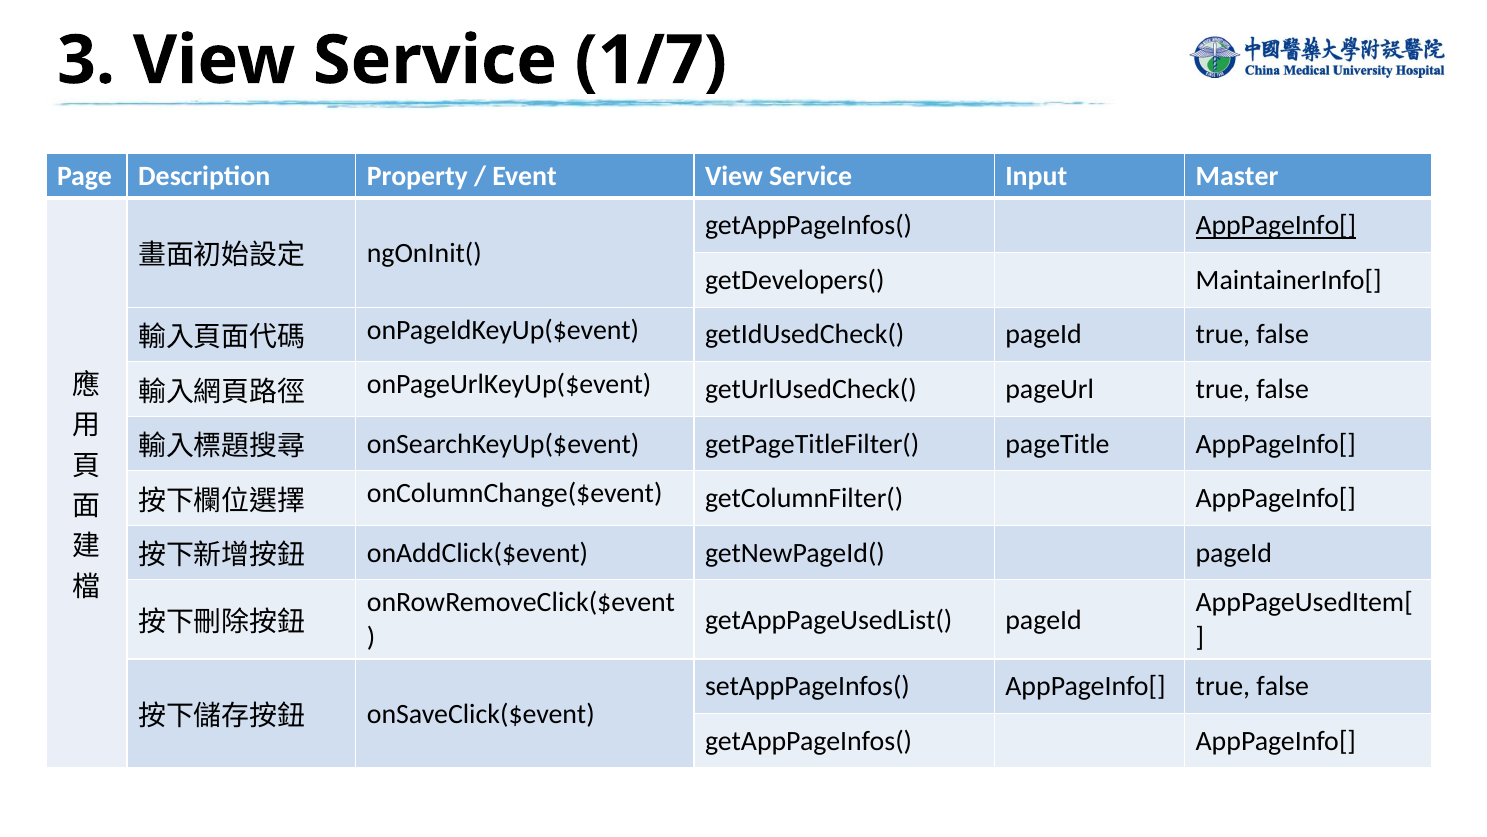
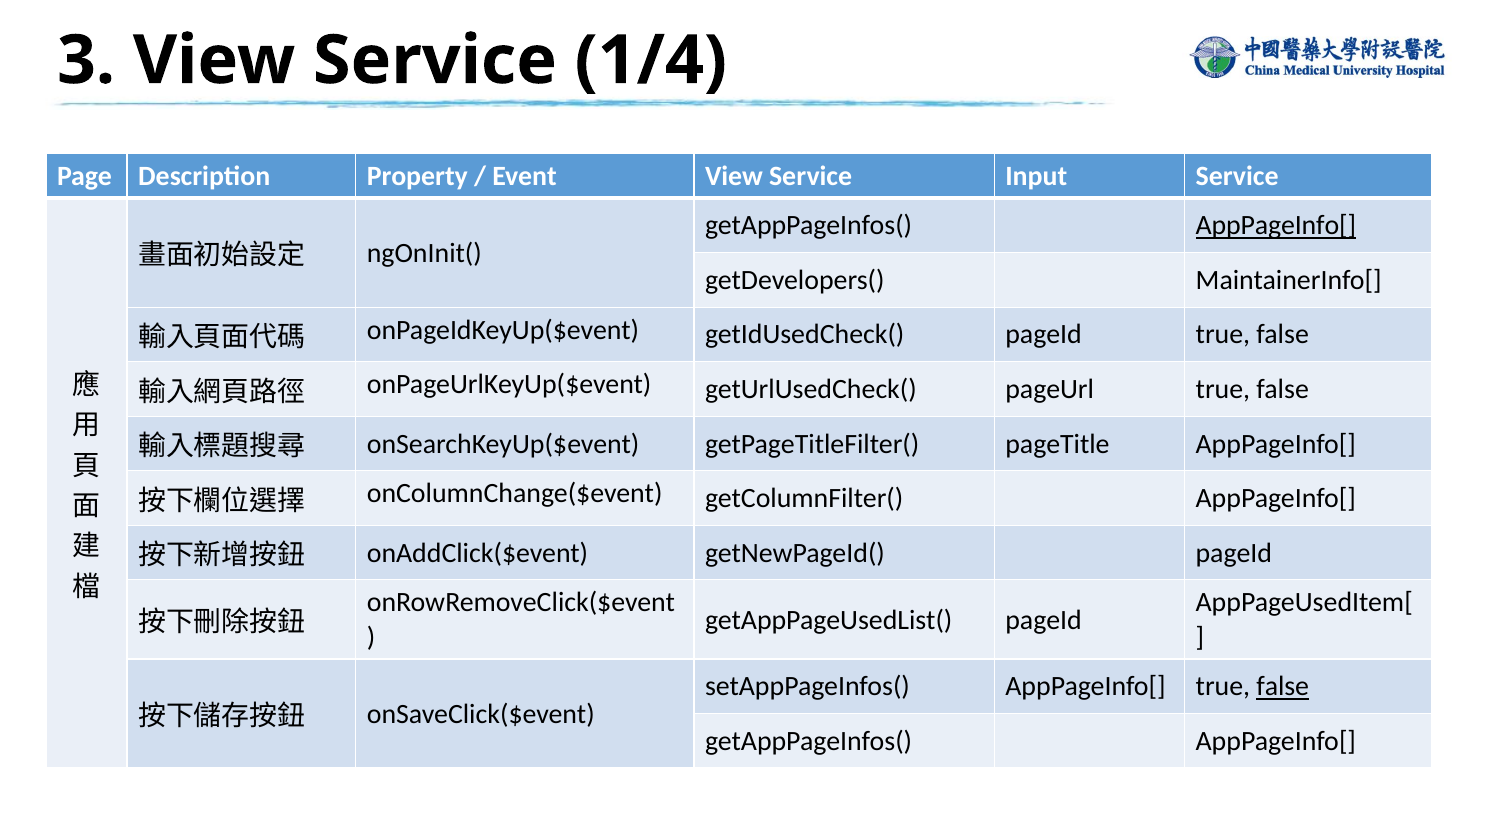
1/7: 1/7 -> 1/4 (651, 61)
Input Master: Master -> Service (1237, 176)
false underline: none -> present (1283, 686)
